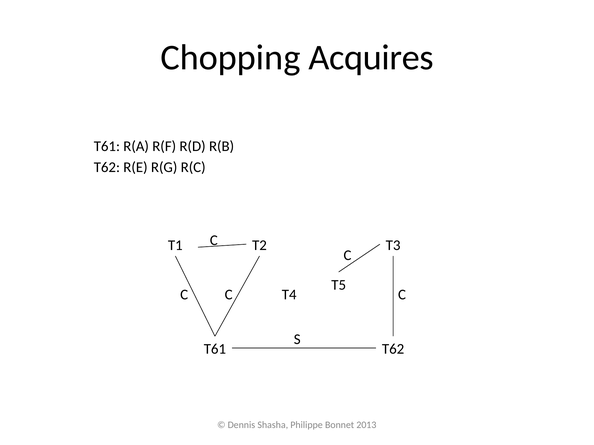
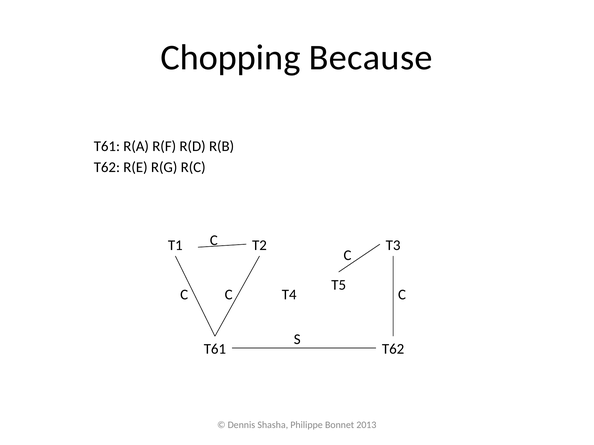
Acquires: Acquires -> Because (371, 58)
